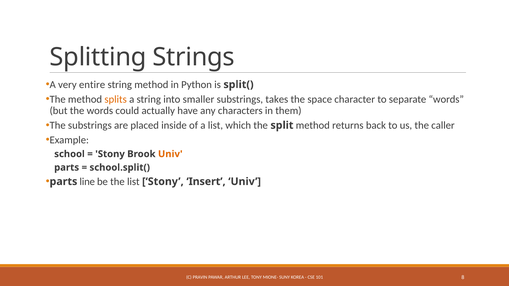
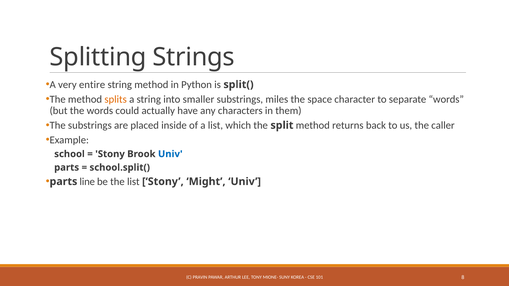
takes: takes -> miles (277, 99)
Univ colour: orange -> blue (170, 154)
Insert: Insert -> Might (206, 182)
